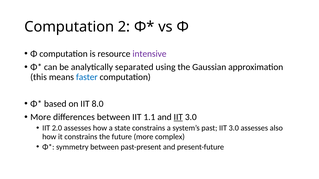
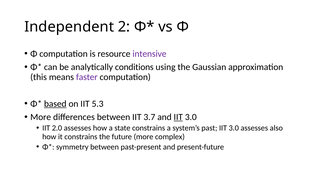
Computation: Computation -> Independent (69, 27)
separated: separated -> conditions (134, 67)
faster colour: blue -> purple (87, 77)
based underline: none -> present (55, 104)
8.0: 8.0 -> 5.3 (98, 104)
1.1: 1.1 -> 3.7 (149, 117)
